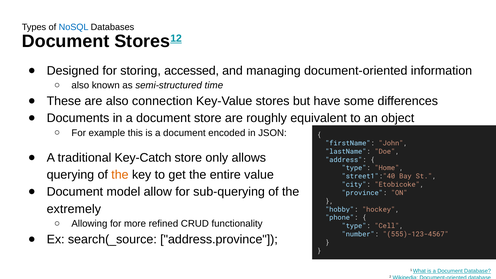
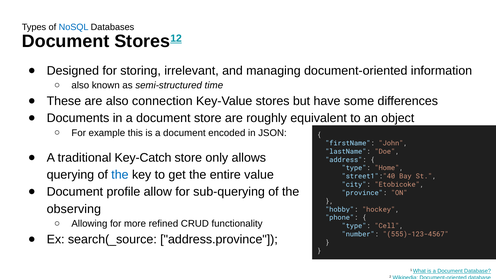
accessed: accessed -> irrelevant (192, 71)
the colour: orange -> blue (120, 175)
model: model -> profile (123, 192)
extremely: extremely -> observing (74, 209)
